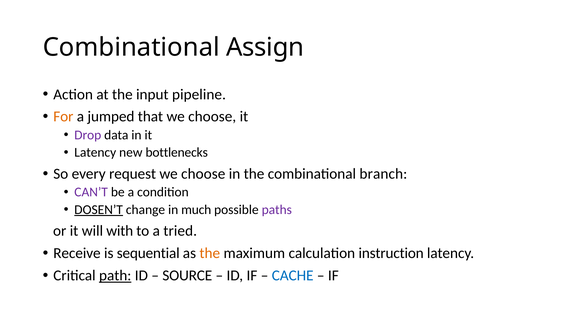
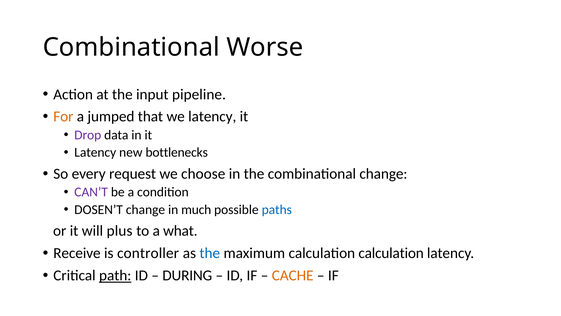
Assign: Assign -> Worse (265, 47)
that we choose: choose -> latency (212, 116)
combinational branch: branch -> change (383, 174)
DOSEN’T underline: present -> none (99, 209)
paths colour: purple -> blue (277, 209)
with: with -> plus (120, 231)
tried: tried -> what (180, 231)
sequential: sequential -> controller (148, 253)
the colour: orange -> blue (210, 253)
calculation instruction: instruction -> calculation (391, 253)
SOURCE: SOURCE -> DURING (187, 275)
CACHE colour: blue -> orange (293, 275)
